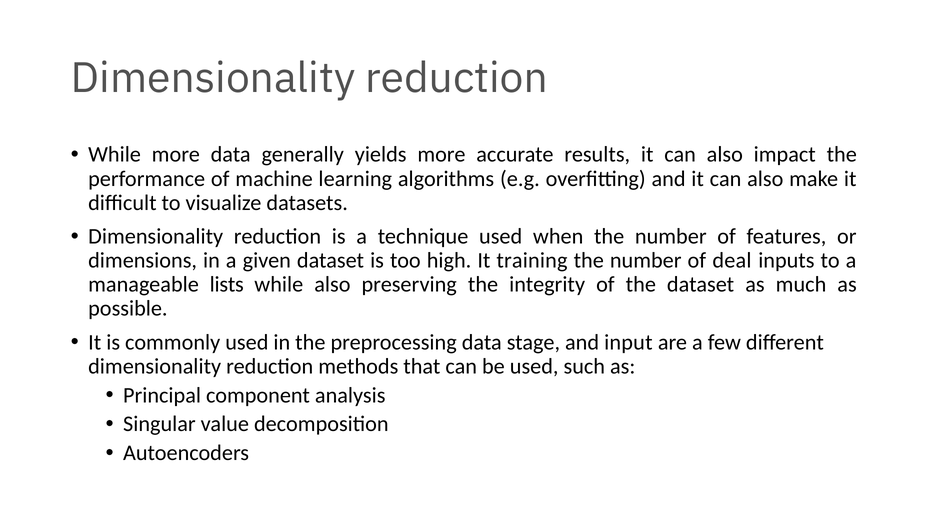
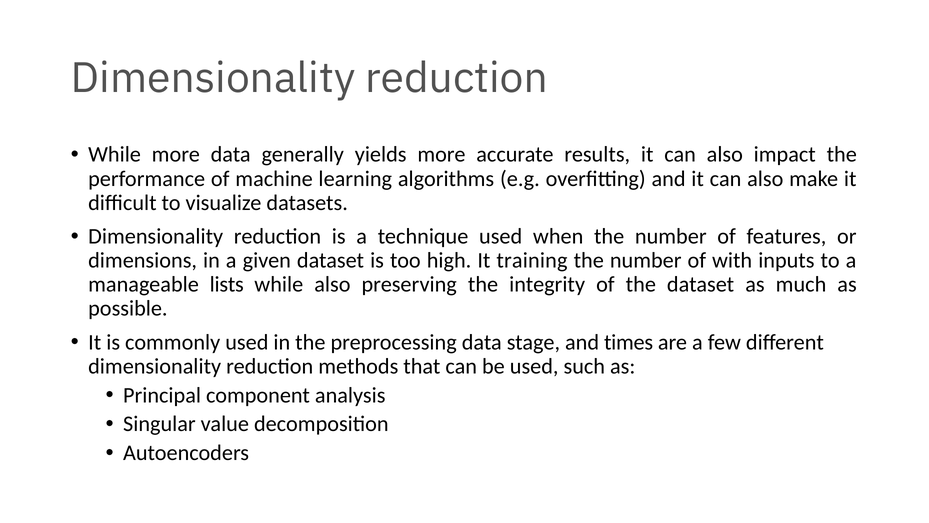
deal: deal -> with (732, 260)
input: input -> times (629, 342)
